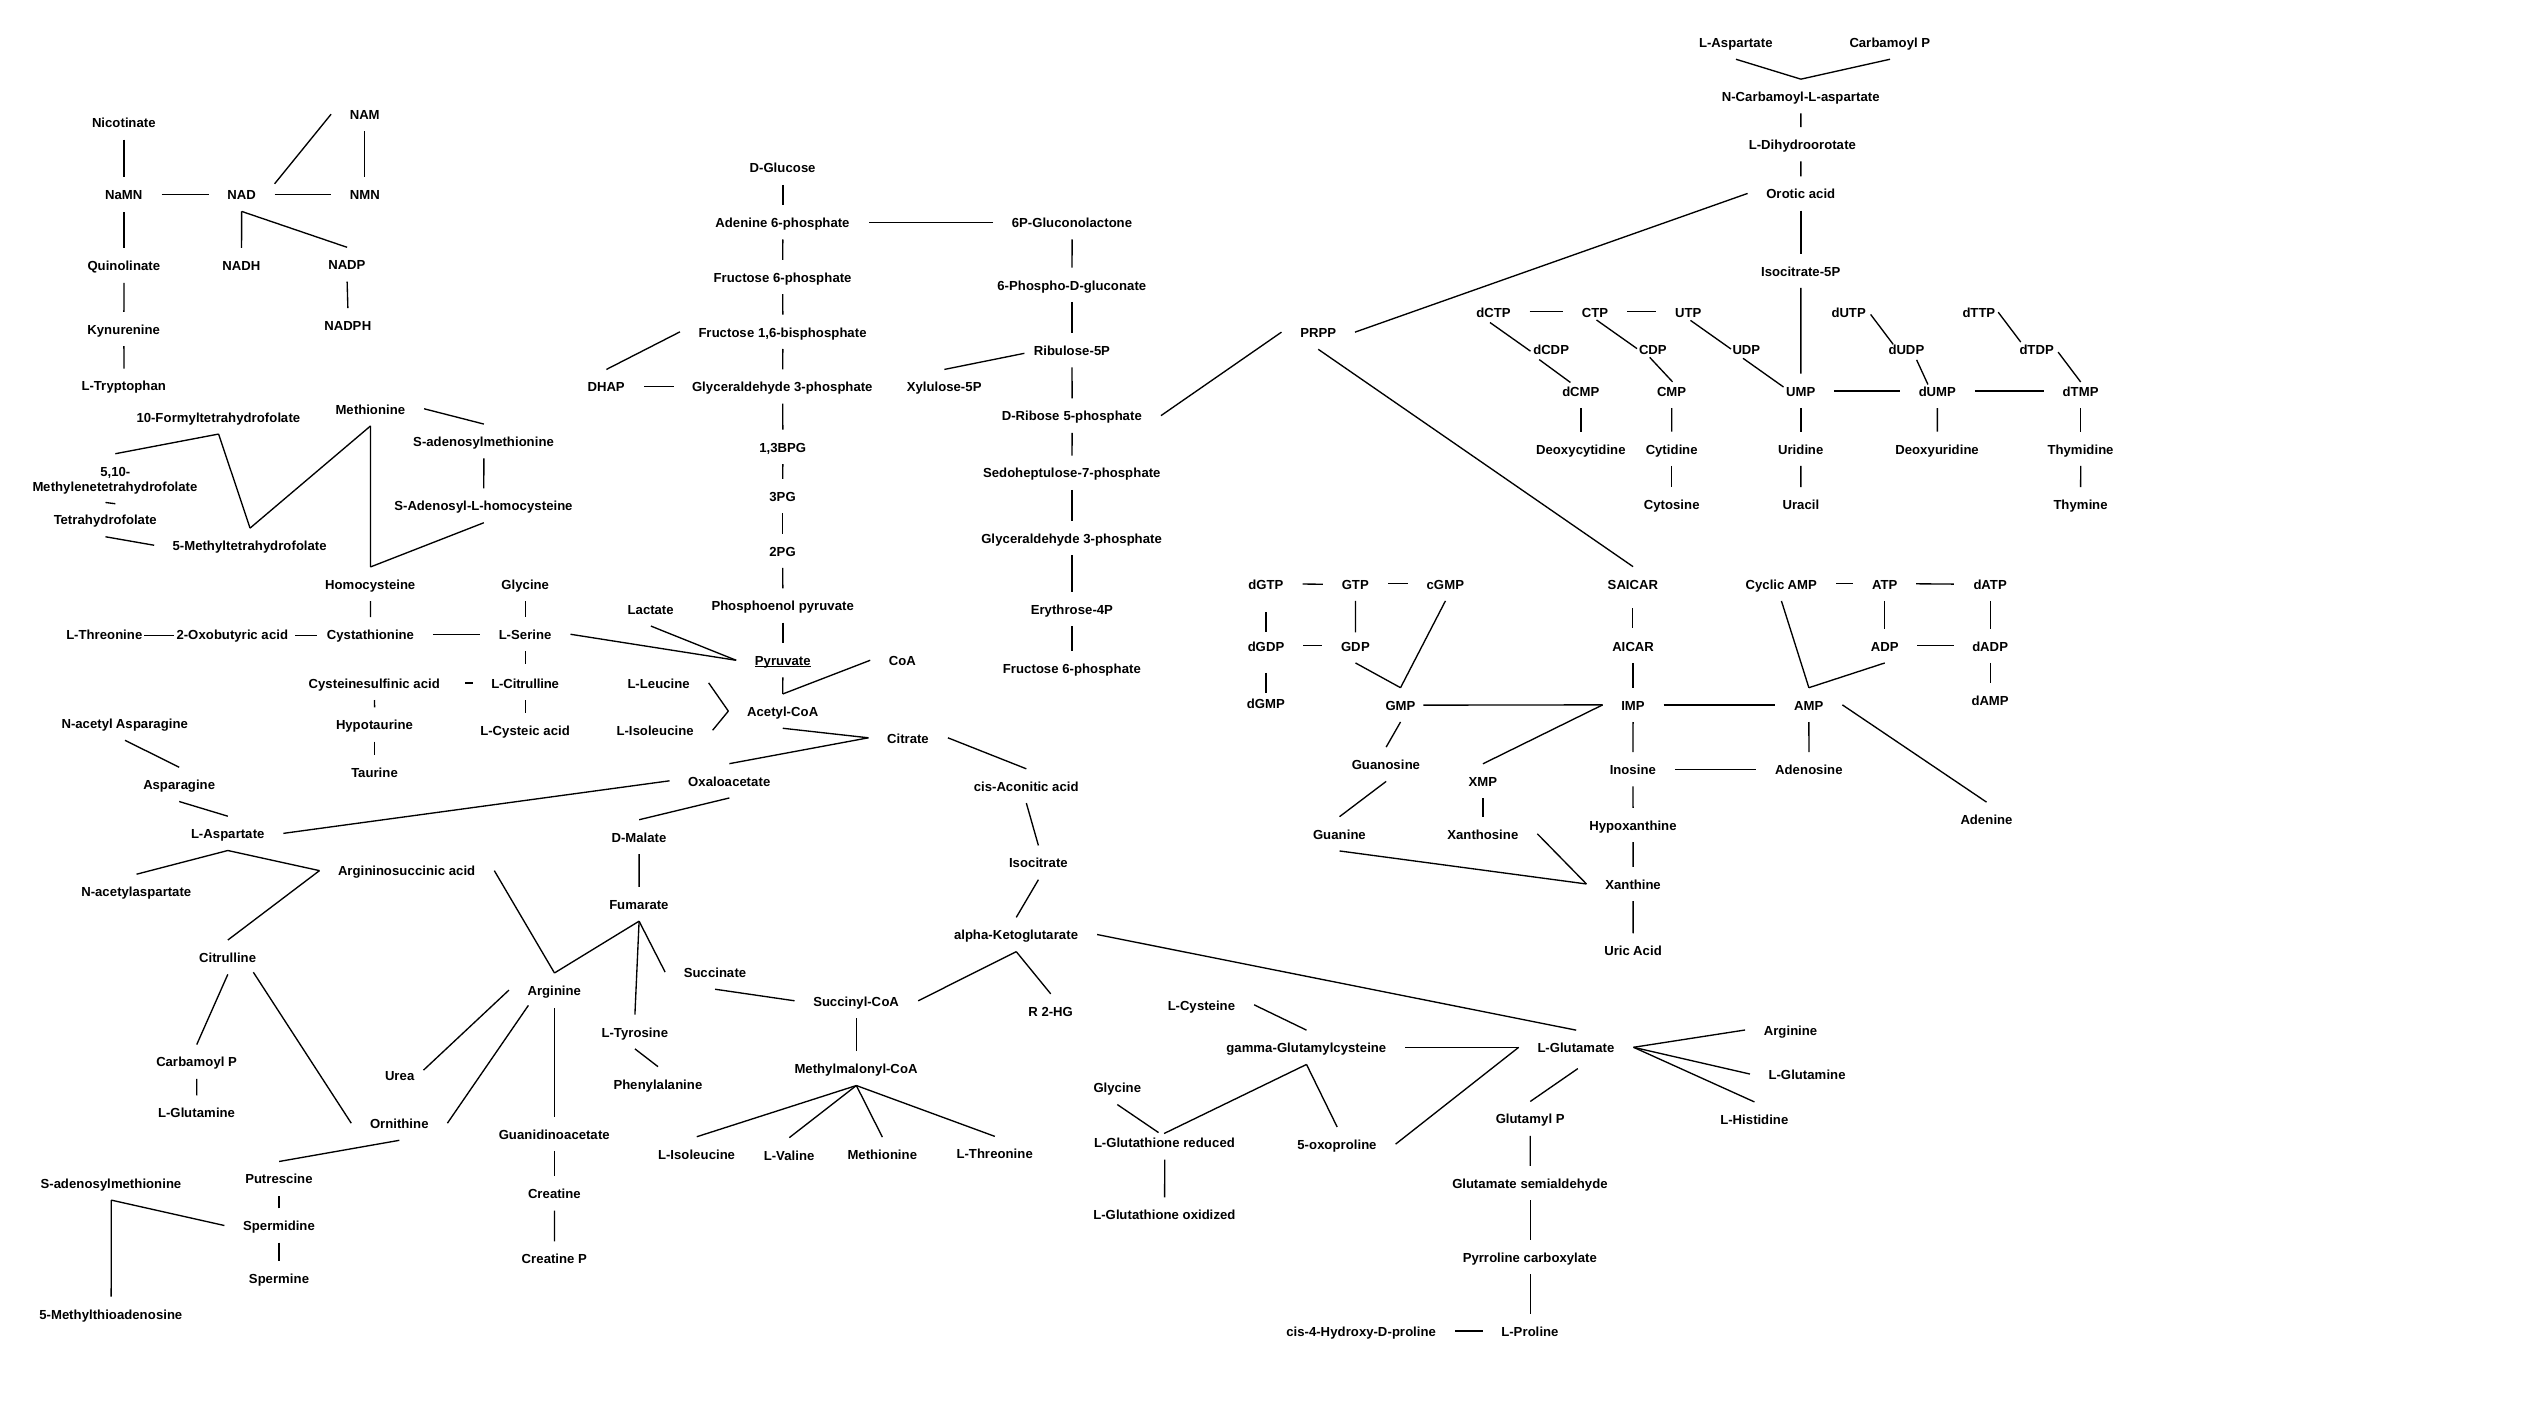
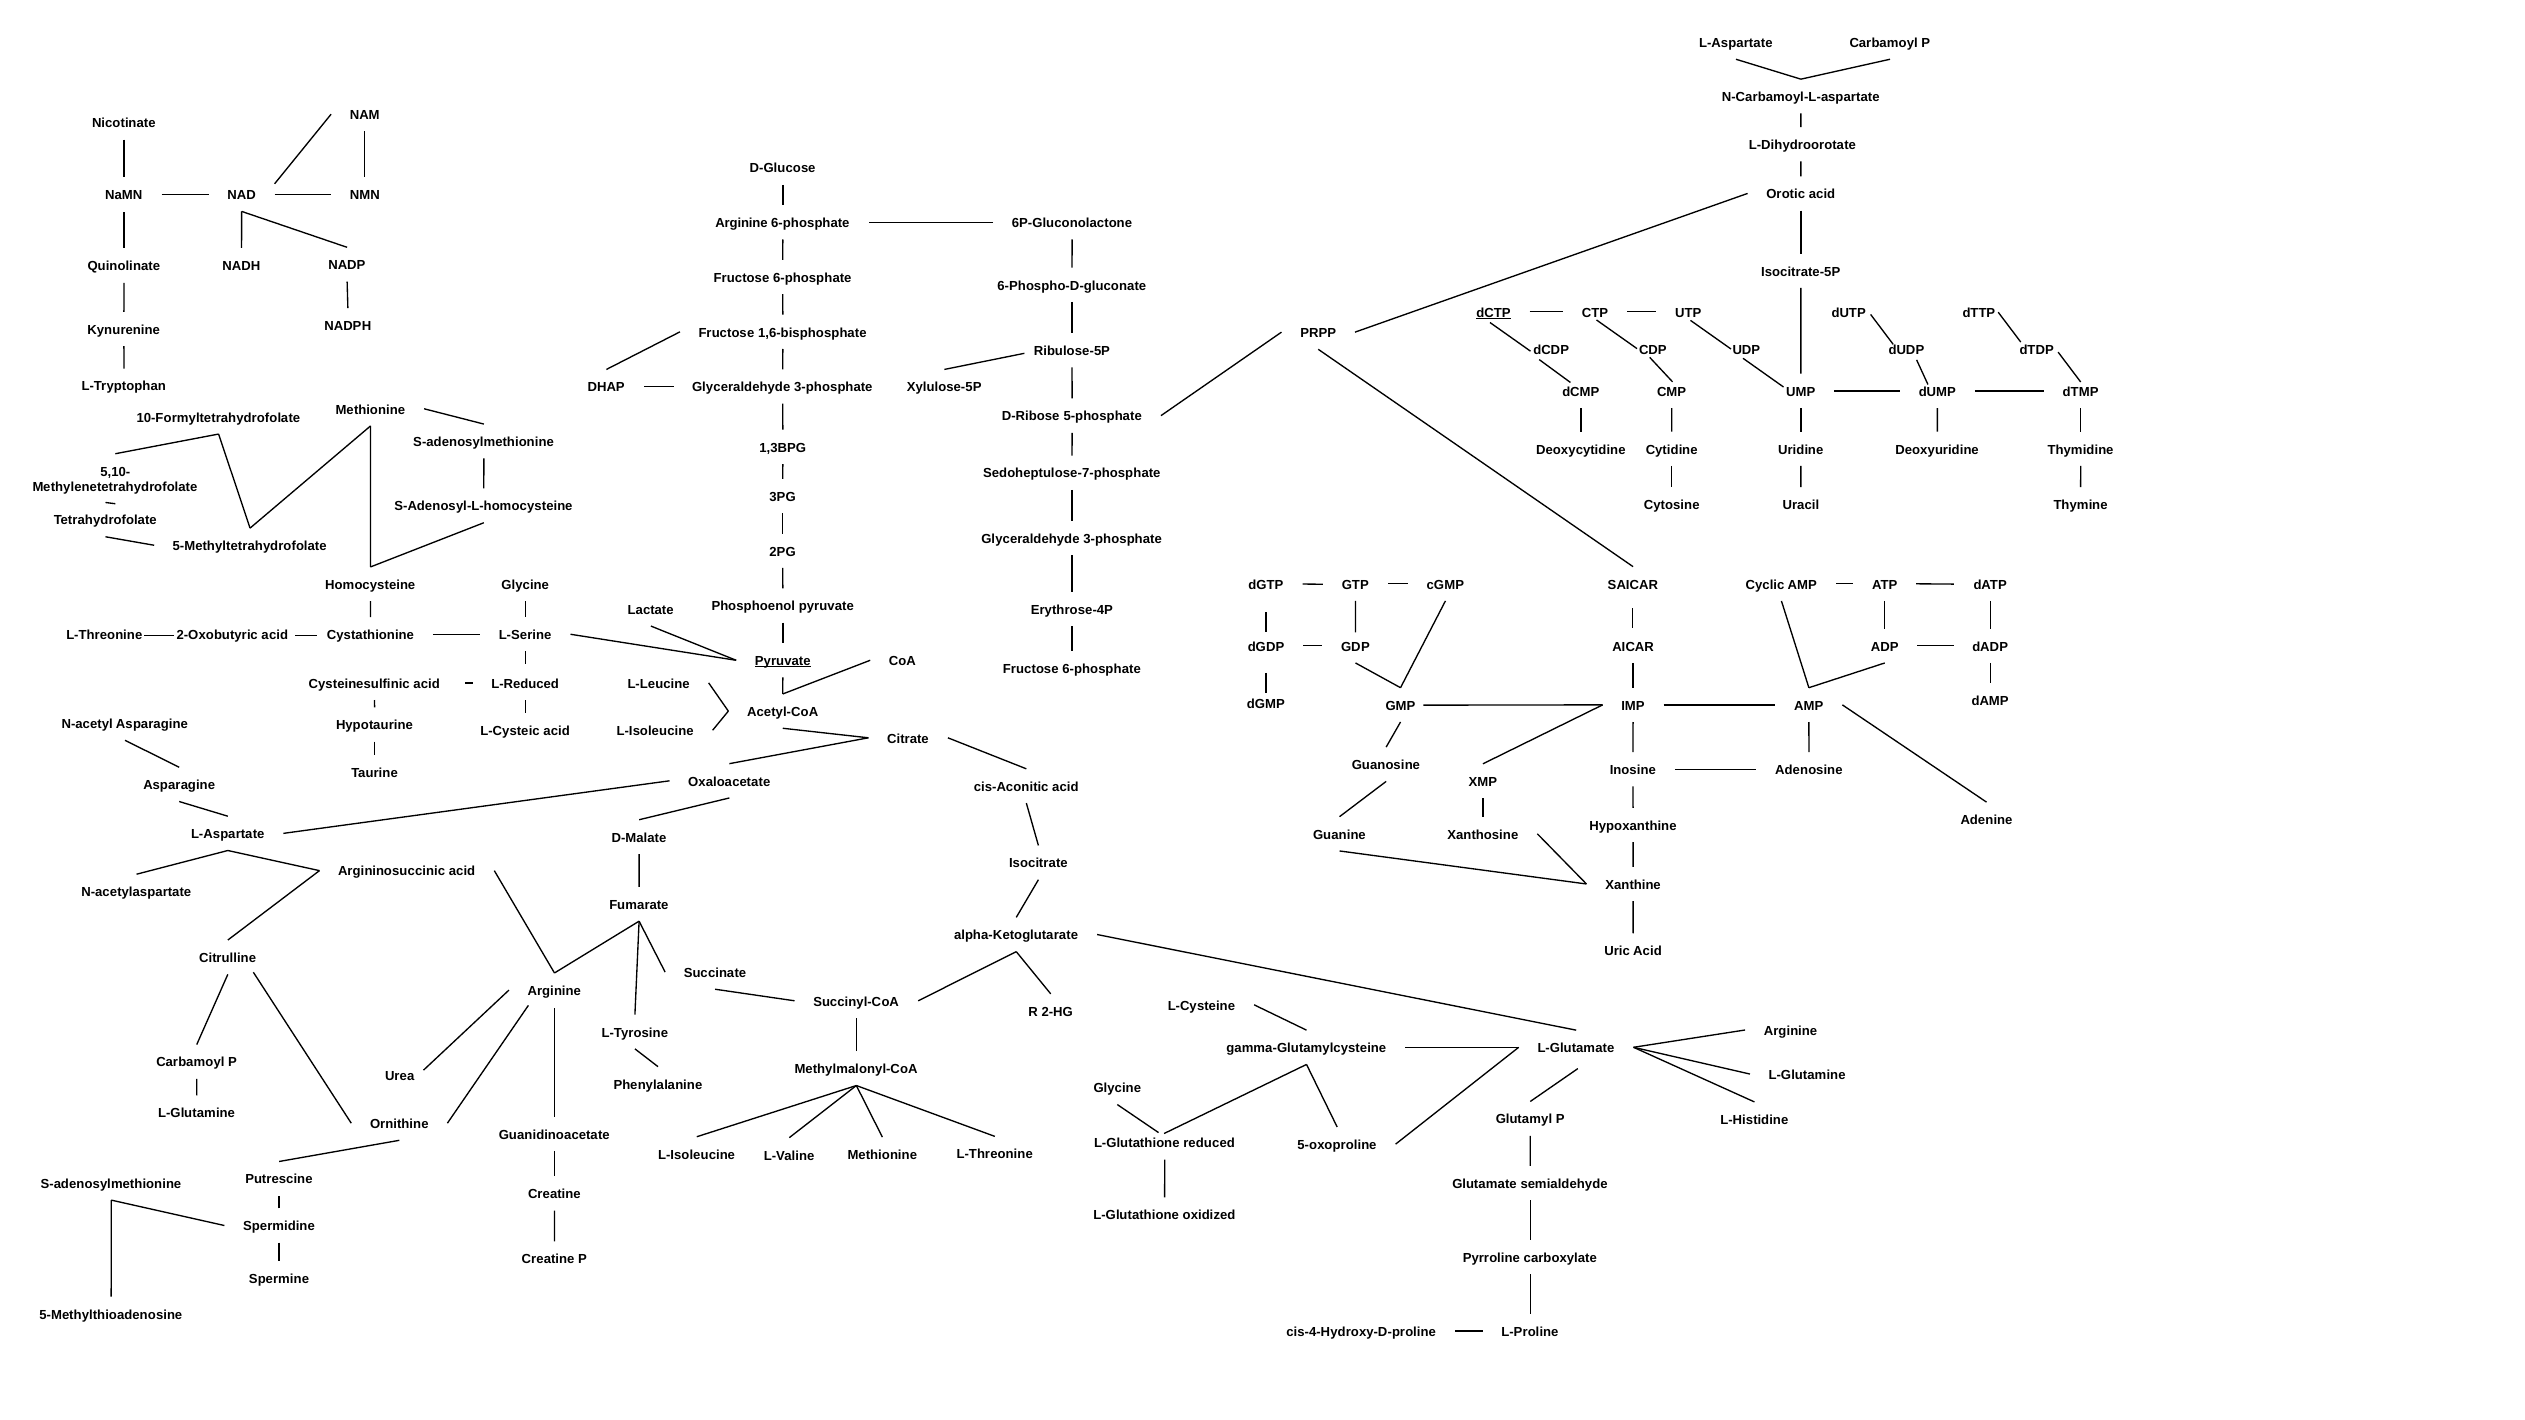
Adenine: Adenine -> Arginine (741, 223)
dCTP underline: none -> present (1494, 313)
L-Citrulline: L-Citrulline -> L-Reduced (525, 684)
